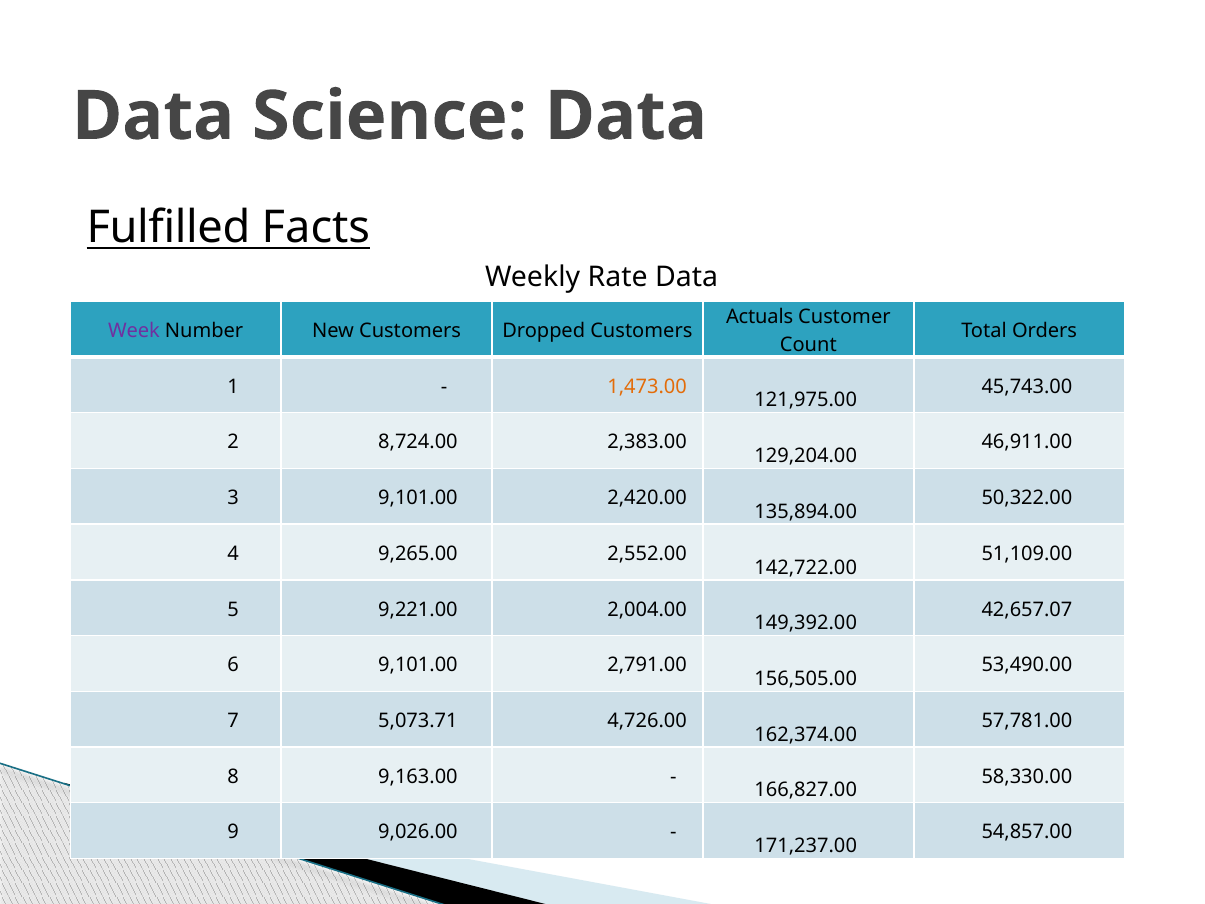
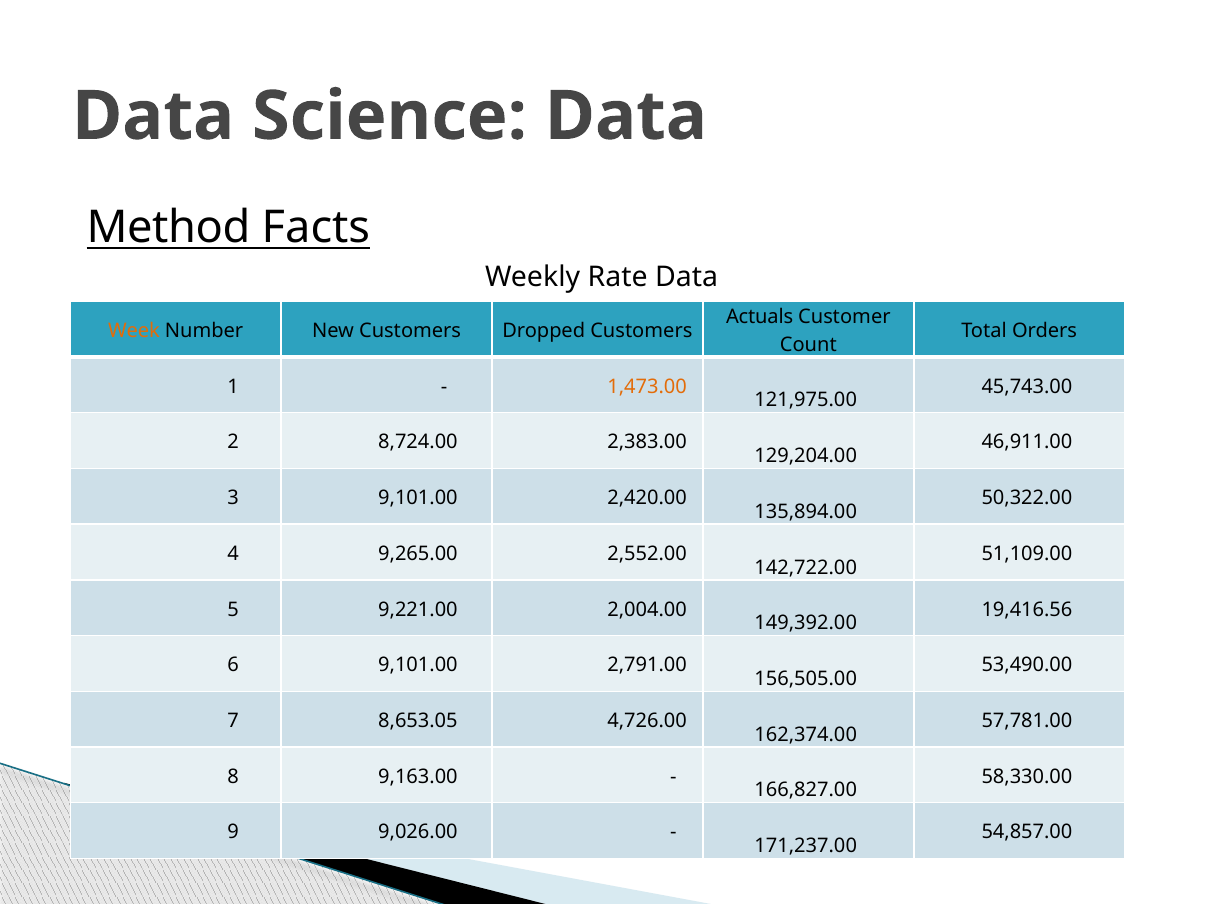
Fulfilled: Fulfilled -> Method (168, 227)
Week colour: purple -> orange (134, 331)
42,657.07: 42,657.07 -> 19,416.56 (1027, 609)
5,073.71: 5,073.71 -> 8,653.05 (418, 721)
